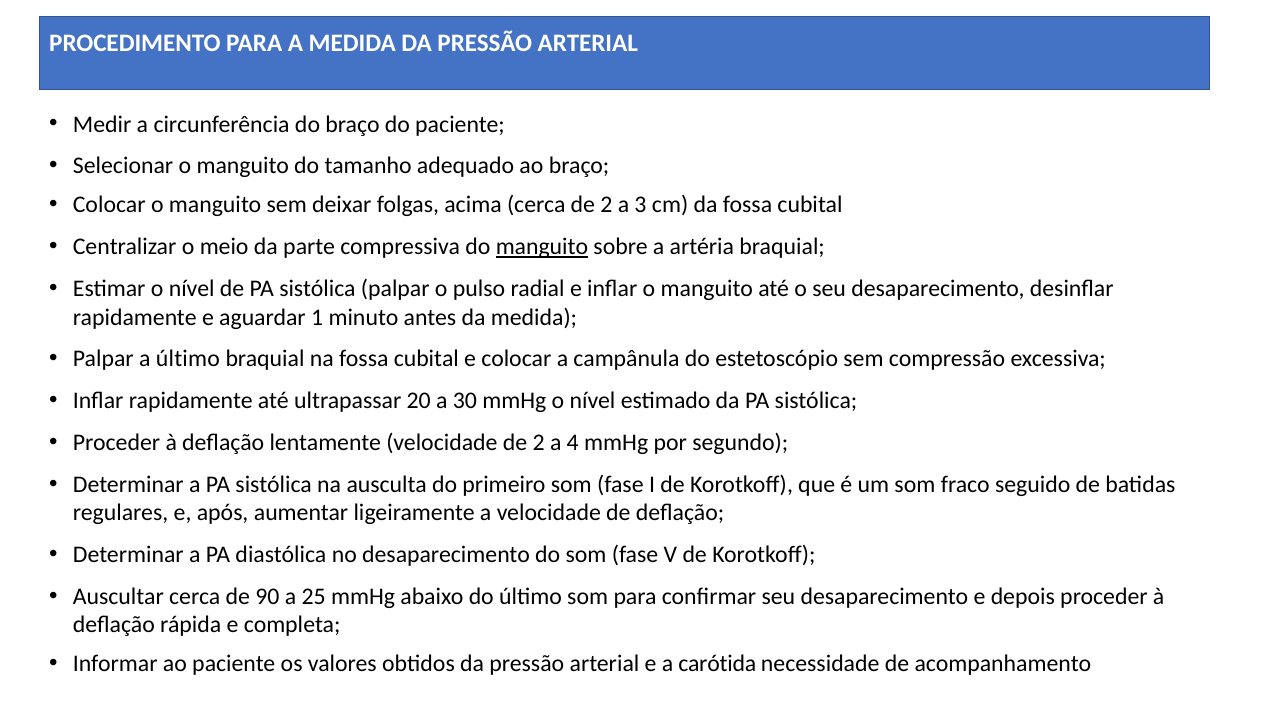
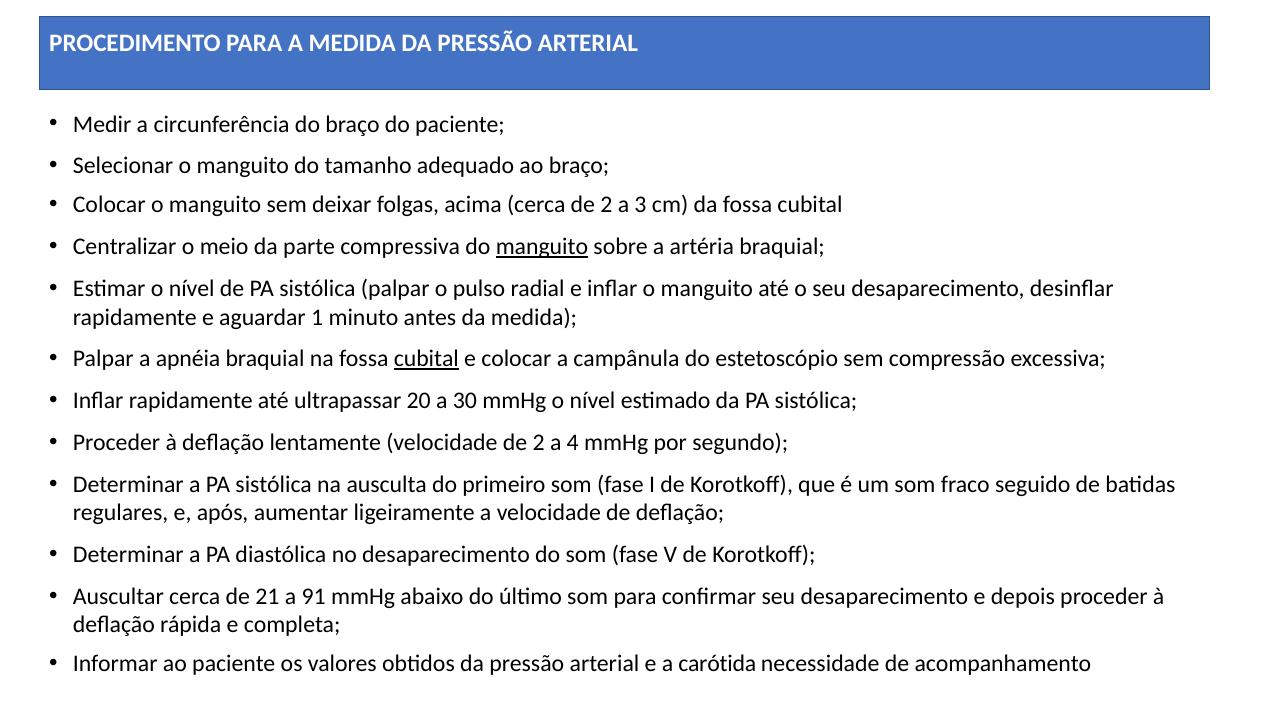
a último: último -> apnéia (188, 359)
cubital underline: none -> present (426, 359)
90: 90 -> 21 (267, 597)
25: 25 -> 91 (314, 597)
